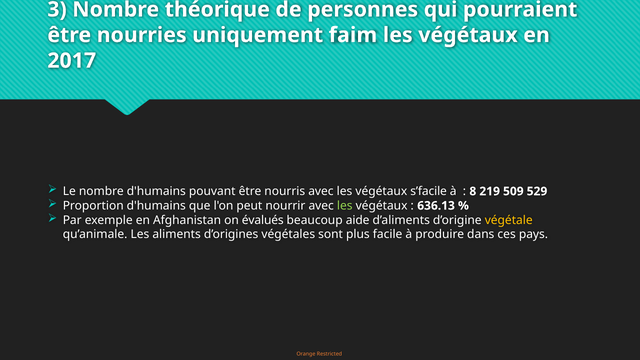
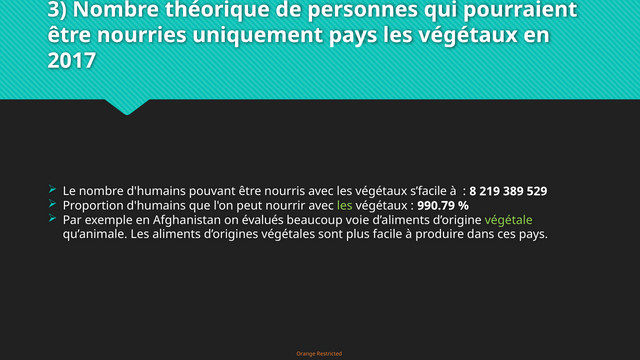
uniquement faim: faim -> pays (353, 35)
509: 509 -> 389 (513, 191)
636.13: 636.13 -> 990.79 (436, 206)
aide: aide -> voie (358, 220)
végétale colour: yellow -> light green (509, 220)
